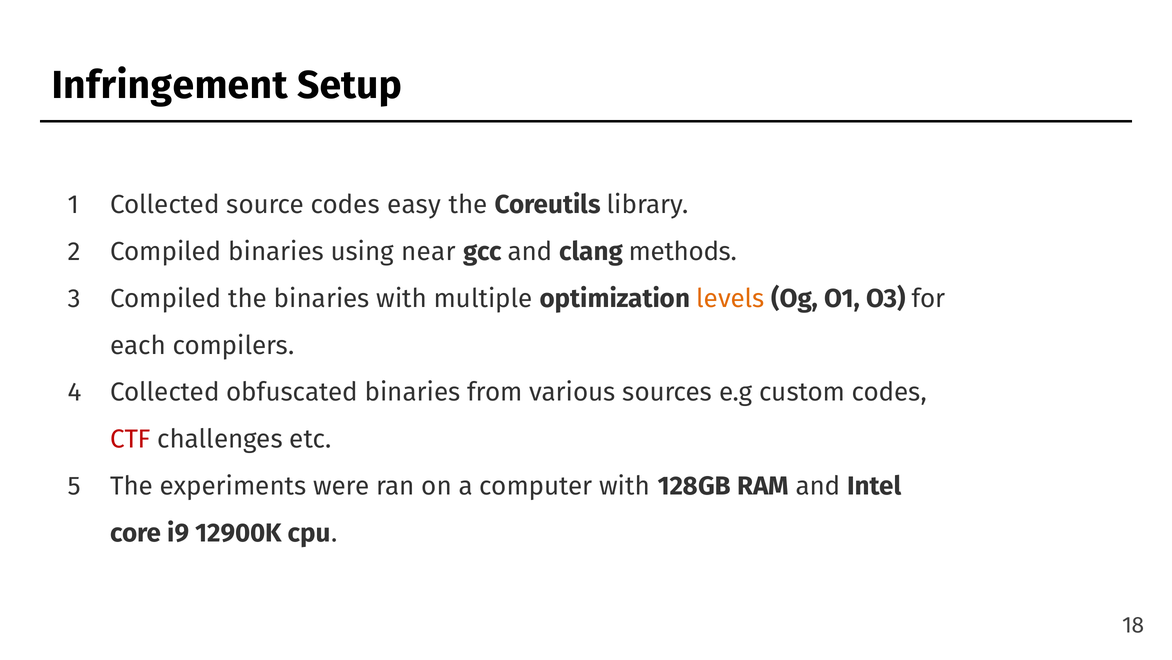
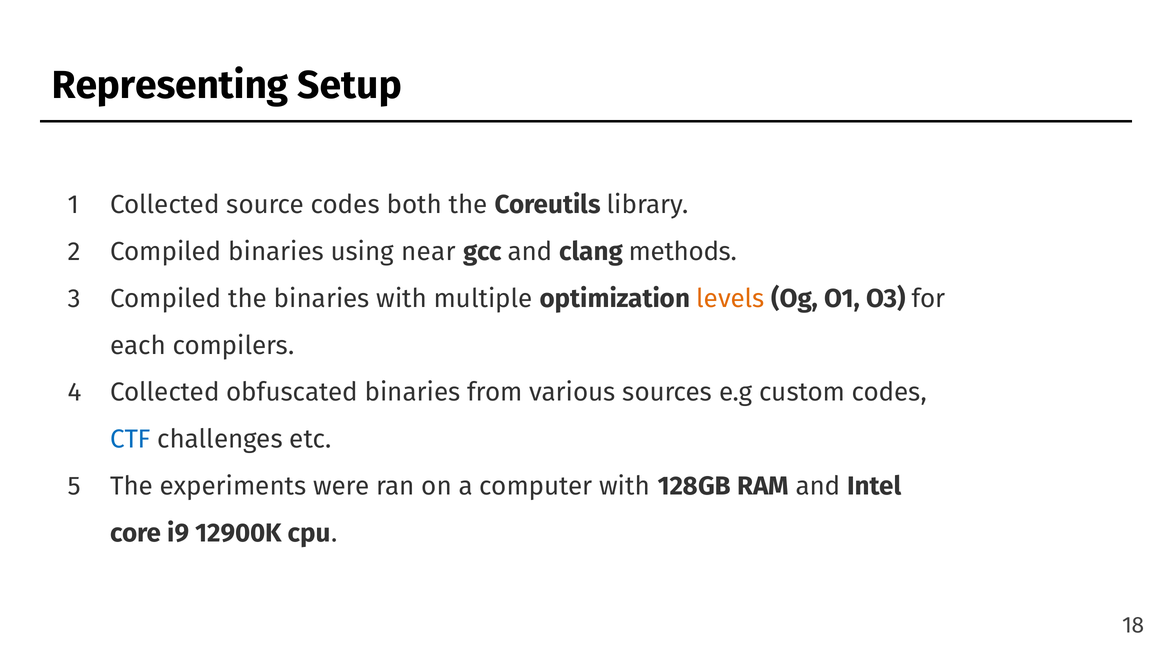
Infringement: Infringement -> Representing (170, 85)
easy: easy -> both (414, 205)
CTF colour: red -> blue (131, 439)
